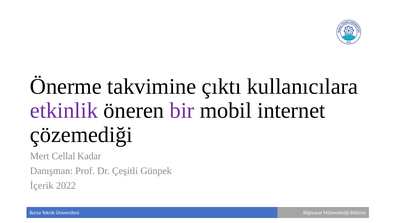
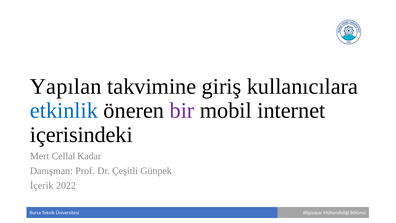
Önerme: Önerme -> Yapılan (66, 86)
çıktı: çıktı -> giriş (222, 86)
etkinlik colour: purple -> blue (64, 110)
çözemediği: çözemediği -> içerisindeki (81, 135)
